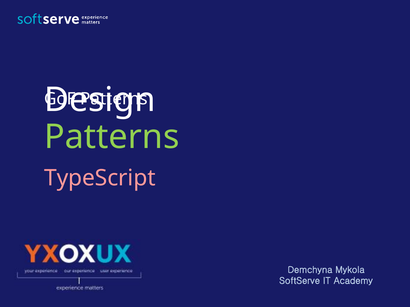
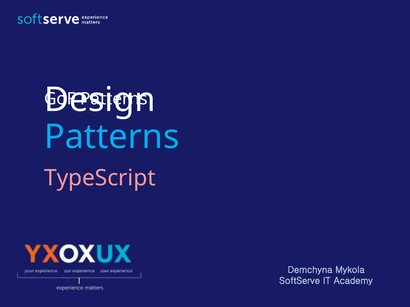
Patterns colour: light green -> light blue (112, 137)
